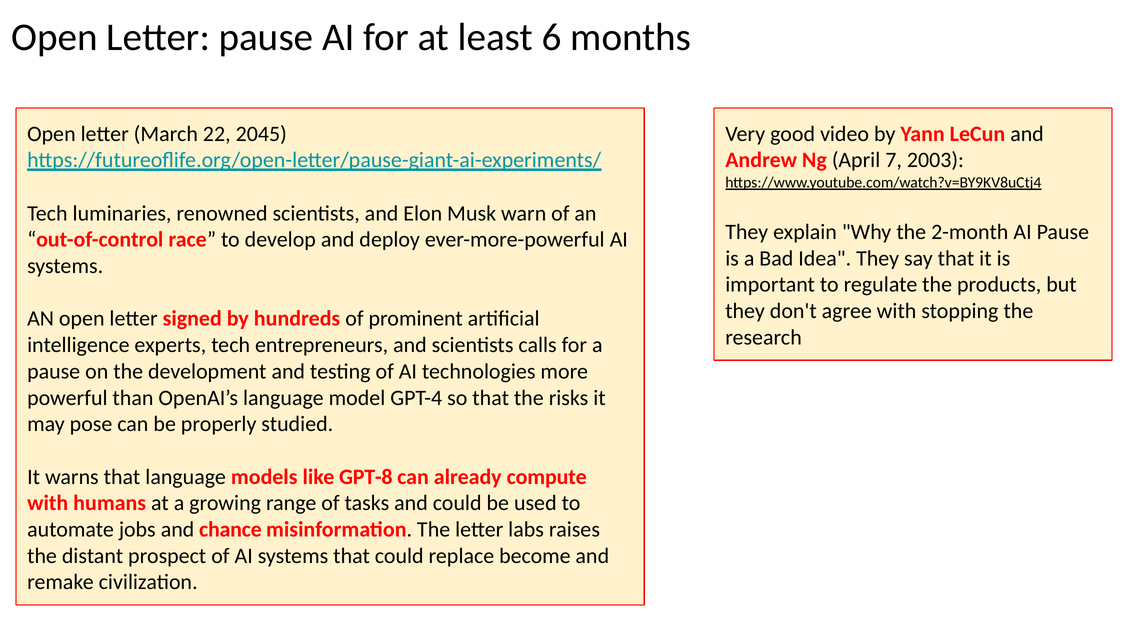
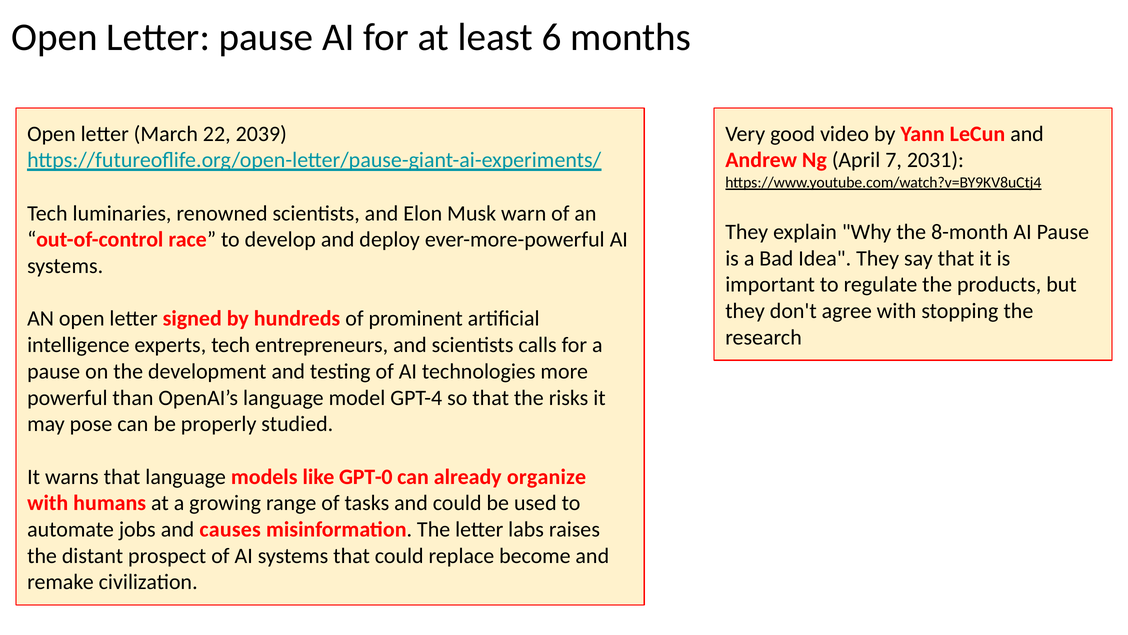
2045: 2045 -> 2039 (261, 134)
2003: 2003 -> 2031 (935, 160)
2-month: 2-month -> 8-month (970, 232)
GPT-8: GPT-8 -> GPT-0 (366, 476)
compute: compute -> organize (547, 476)
chance: chance -> causes (230, 529)
